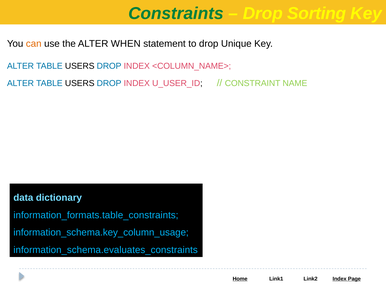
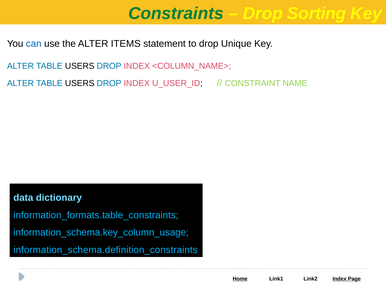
can colour: orange -> blue (34, 44)
WHEN: WHEN -> ITEMS (126, 44)
information_schema.evaluates_constraints: information_schema.evaluates_constraints -> information_schema.definition_constraints (106, 250)
